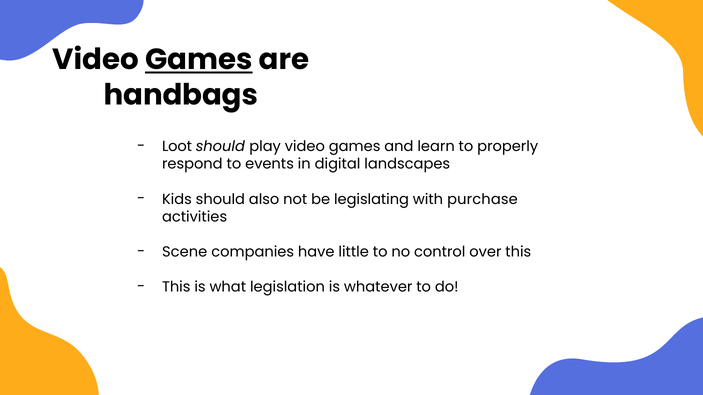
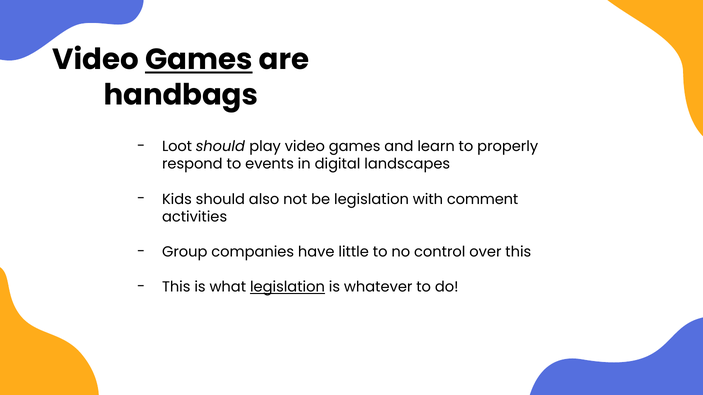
be legislating: legislating -> legislation (372, 200)
purchase: purchase -> comment (483, 200)
Scene: Scene -> Group (185, 252)
legislation underline: none -> present (287, 287)
